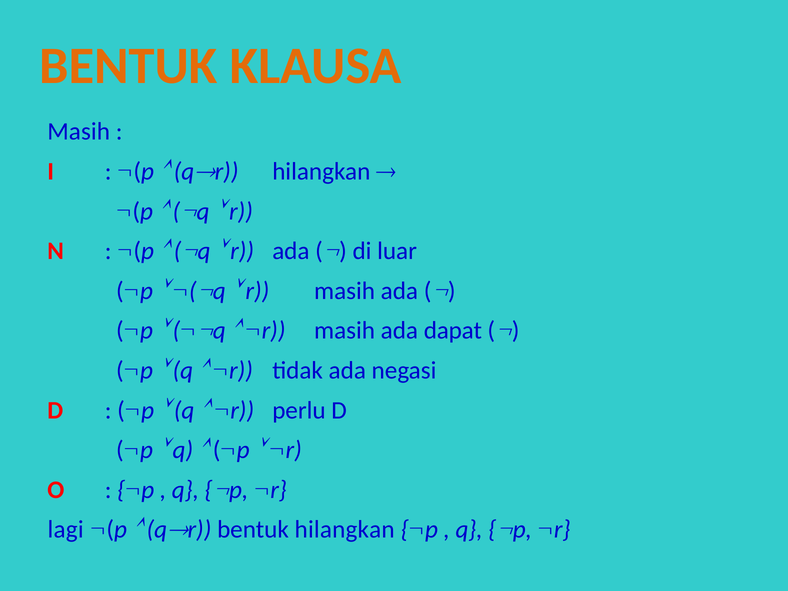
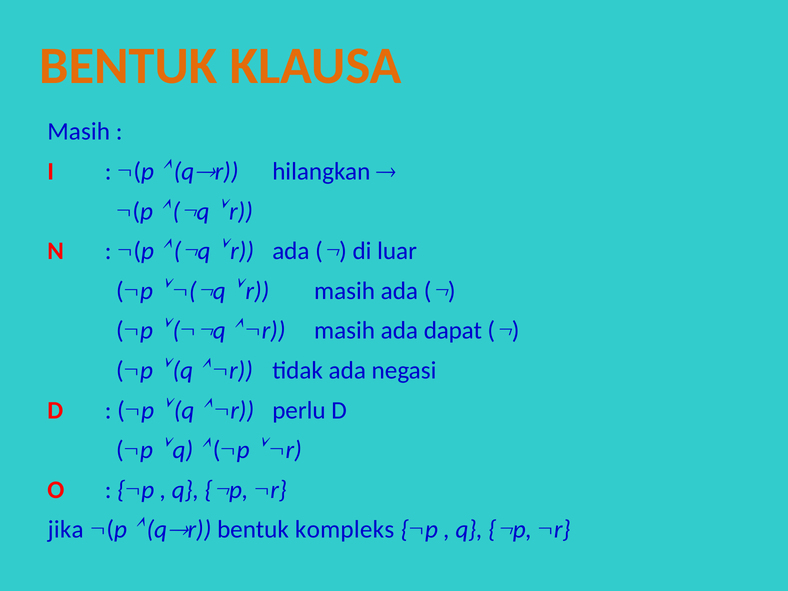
lagi: lagi -> jika (66, 530)
bentuk hilangkan: hilangkan -> kompleks (345, 530)
